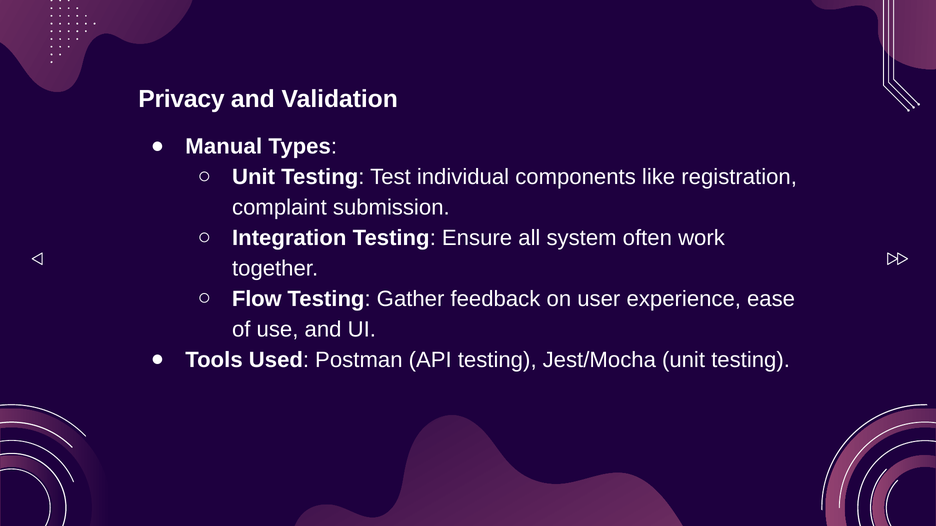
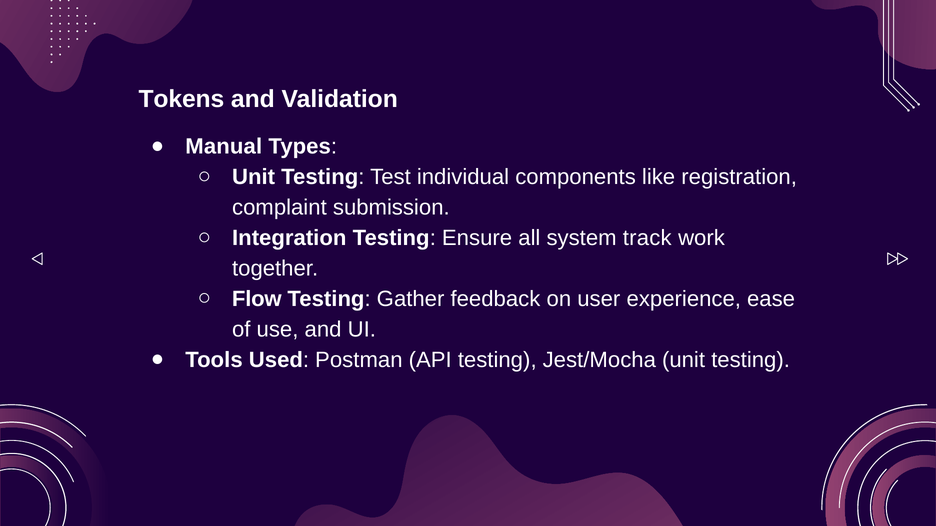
Privacy: Privacy -> Tokens (181, 99)
often: often -> track (647, 238)
